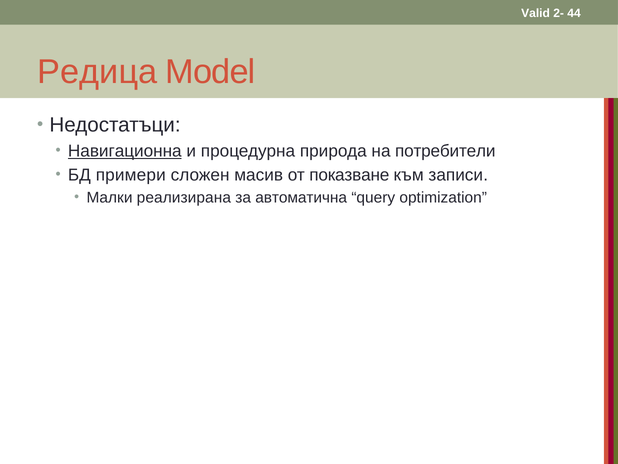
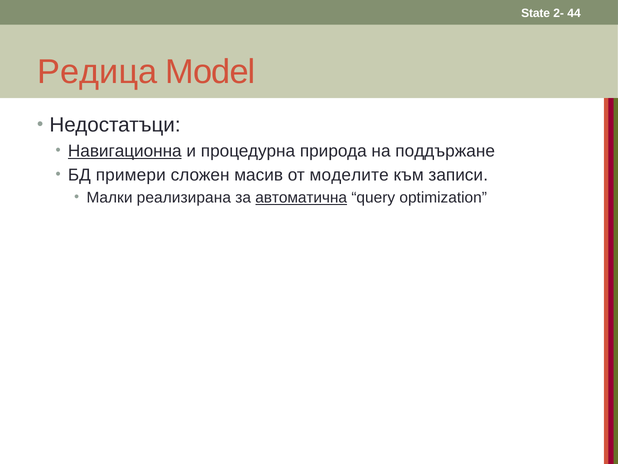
Valid: Valid -> State (536, 13)
потребители: потребители -> поддържане (445, 151)
показване: показване -> моделите (349, 175)
автоматична underline: none -> present (301, 197)
